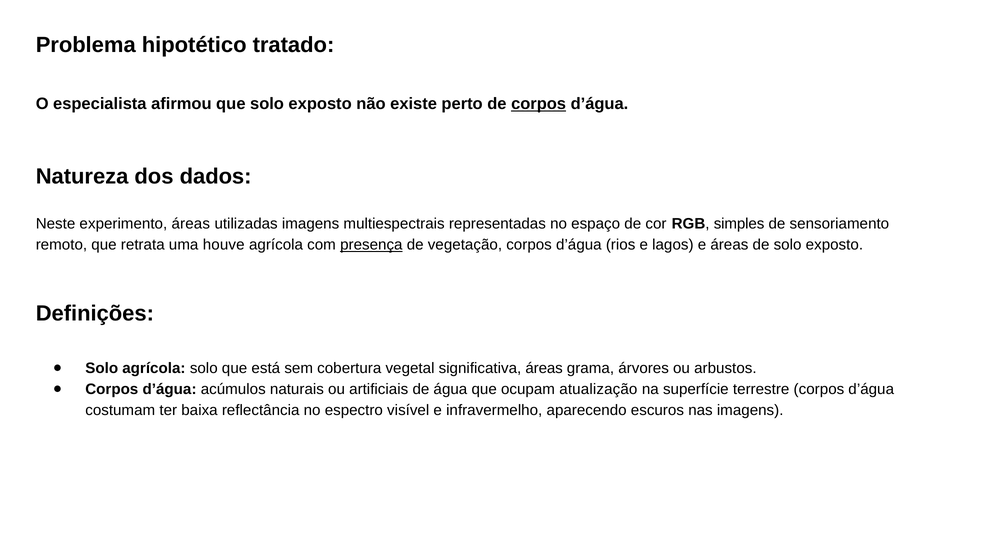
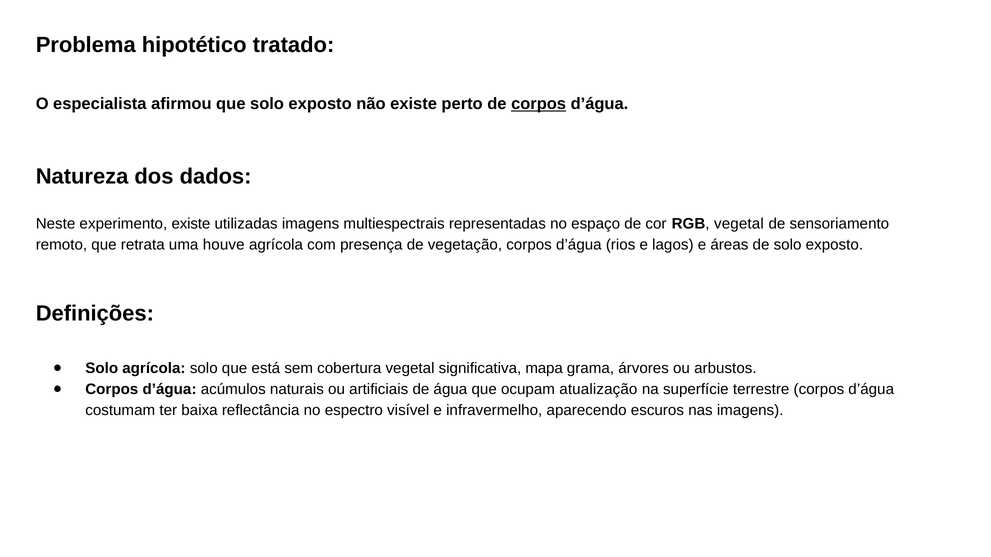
experimento áreas: áreas -> existe (191, 224)
RGB simples: simples -> vegetal (739, 224)
presença underline: present -> none (371, 245)
significativa áreas: áreas -> mapa (544, 369)
